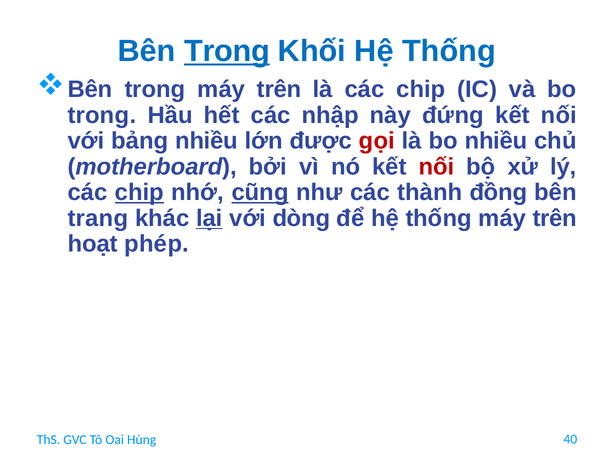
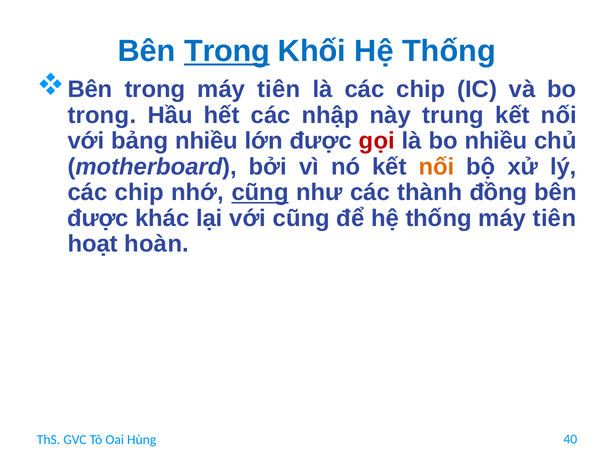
trong máy trên: trên -> tiên (279, 90)
đứng: đứng -> trung (453, 115)
nối colour: red -> orange (437, 167)
chip underline: present -> none (139, 193)
trang: trang -> được (98, 218)
lại underline: present -> none (209, 218)
với dòng: dòng -> cũng (301, 218)
thống máy trên: trên -> tiên (555, 218)
phép: phép -> hoàn (157, 244)
